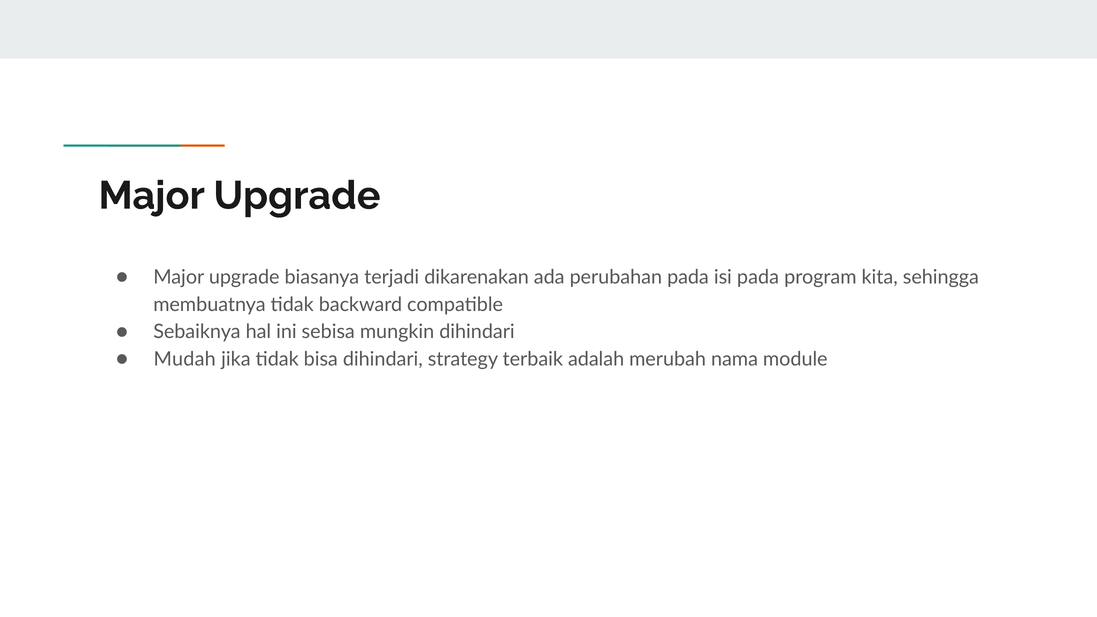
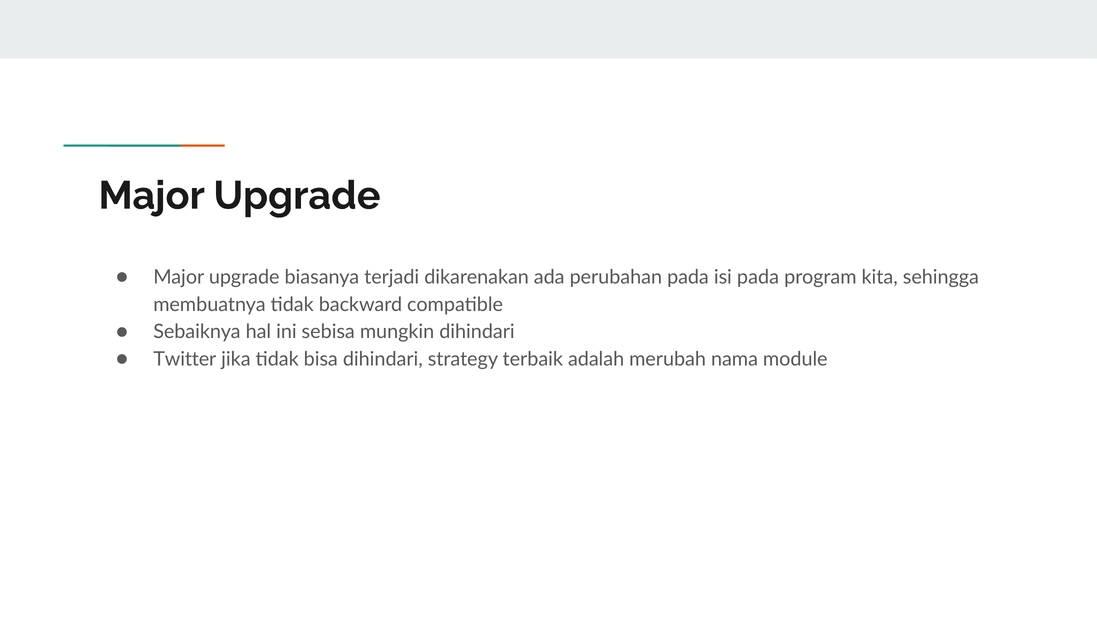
Mudah: Mudah -> Twitter (185, 359)
